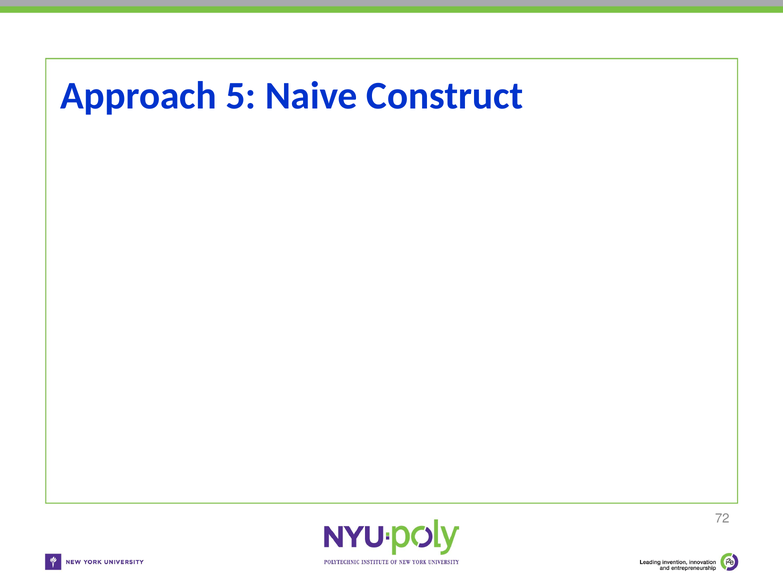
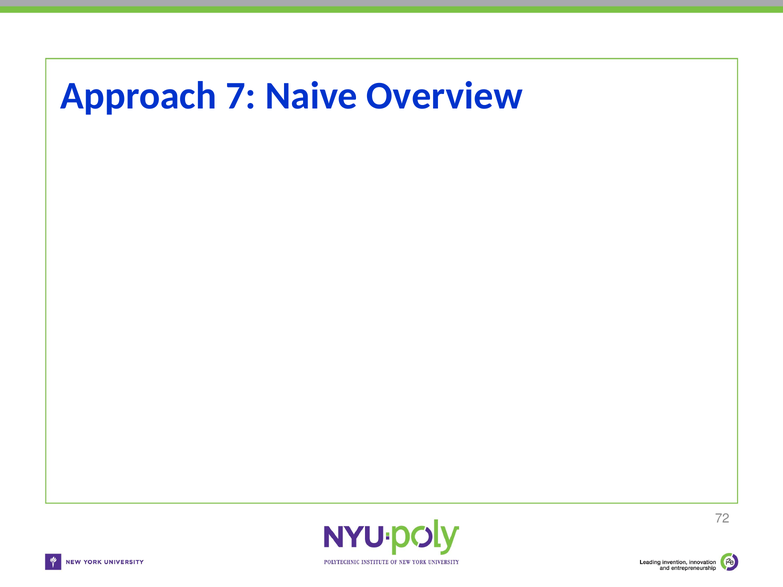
5: 5 -> 7 (241, 96)
Construct: Construct -> Overview (445, 96)
